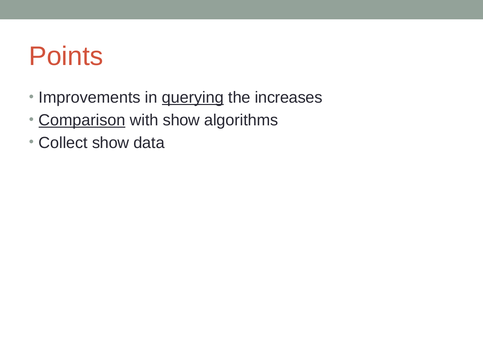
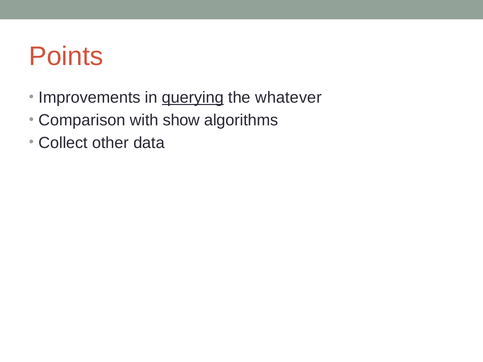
increases: increases -> whatever (289, 98)
Comparison underline: present -> none (82, 120)
Collect show: show -> other (111, 143)
